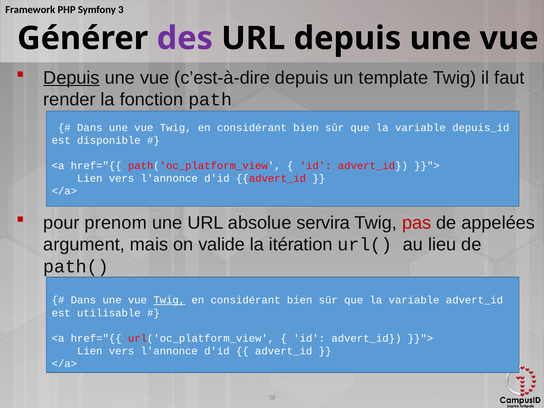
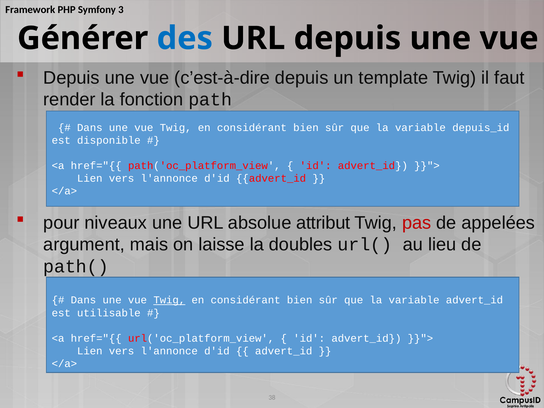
des colour: purple -> blue (185, 38)
Depuis underline: present -> none (72, 78)
prenom: prenom -> niveaux (116, 223)
servira: servira -> attribut (323, 223)
valide: valide -> laisse (222, 245)
itération: itération -> doubles (301, 245)
